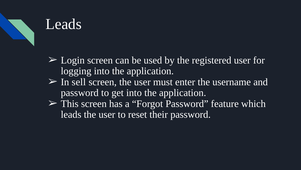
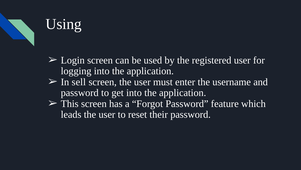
Leads: Leads -> Using (64, 24)
